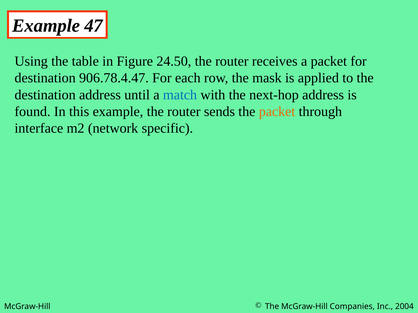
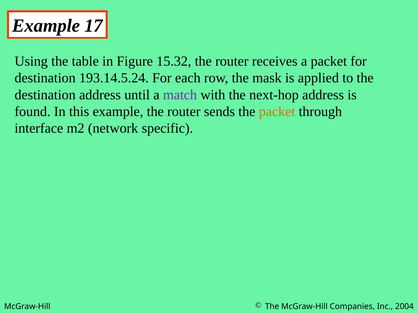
47: 47 -> 17 (94, 26)
24.50: 24.50 -> 15.32 (174, 61)
906.78.4.47: 906.78.4.47 -> 193.14.5.24 (114, 78)
match colour: blue -> purple (180, 95)
